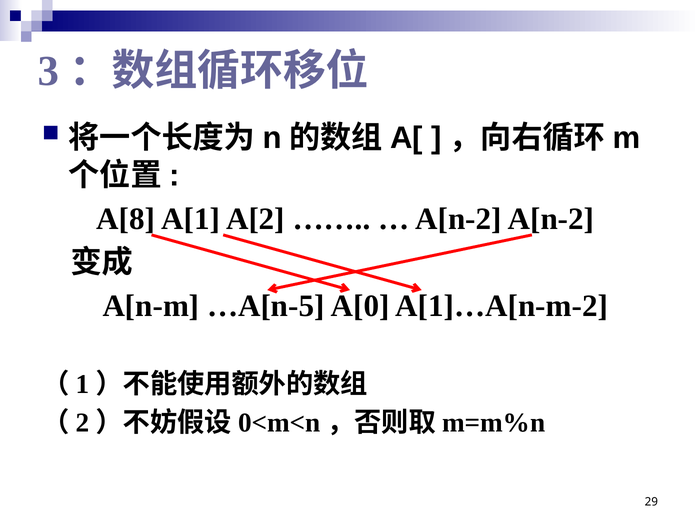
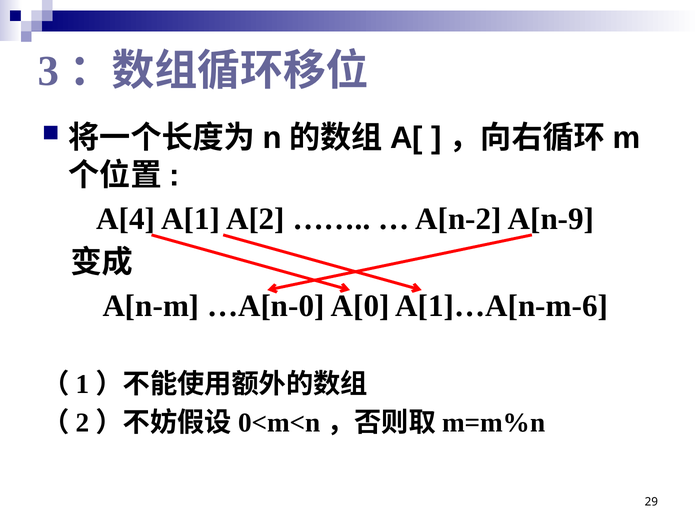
A[8: A[8 -> A[4 (126, 219)
A[n-2: A[n-2 -> A[n-9 (551, 219)
…A[n-5: …A[n-5 -> …A[n-0 (266, 306)
A[1]…A[n-m-2: A[1]…A[n-m-2 -> A[1]…A[n-m-6 (502, 306)
